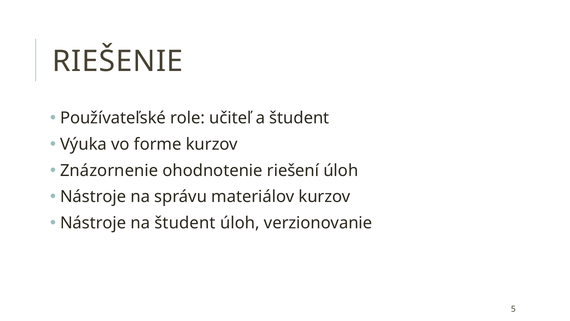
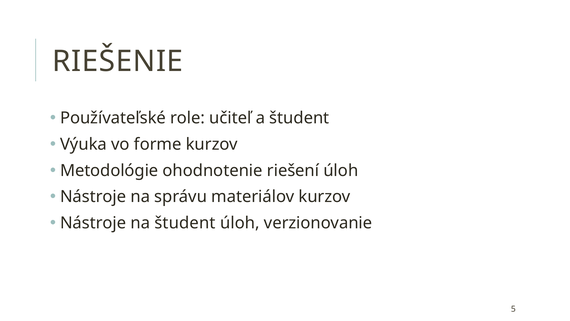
Znázornenie: Znázornenie -> Metodológie (109, 170)
